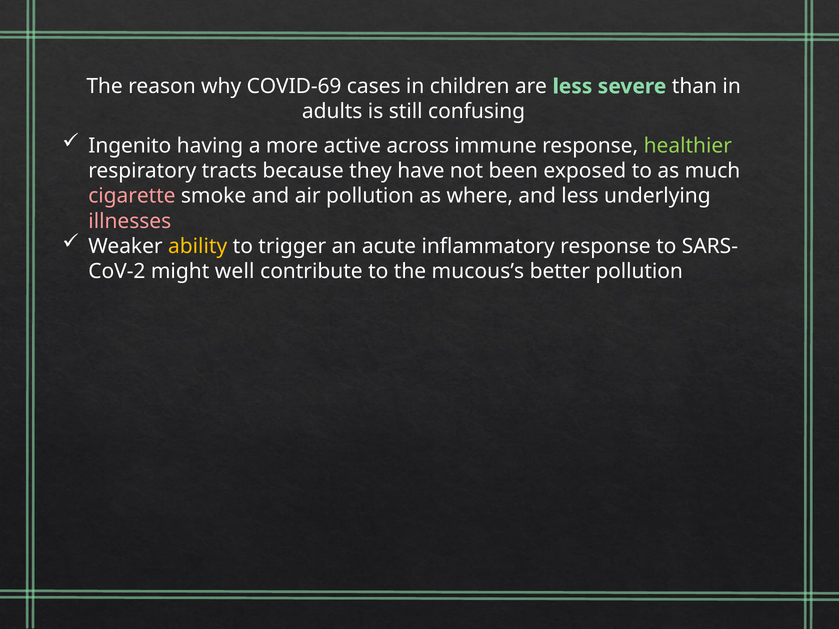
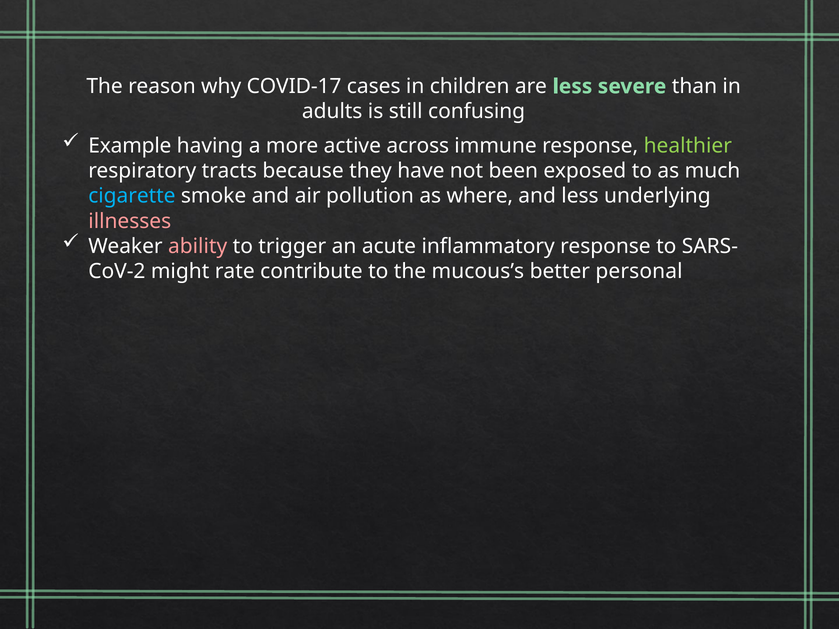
COVID-69: COVID-69 -> COVID-17 (294, 86)
Ingenito: Ingenito -> Example (130, 146)
cigarette colour: pink -> light blue (132, 196)
ability colour: yellow -> pink (198, 246)
well: well -> rate (235, 272)
better pollution: pollution -> personal (639, 272)
